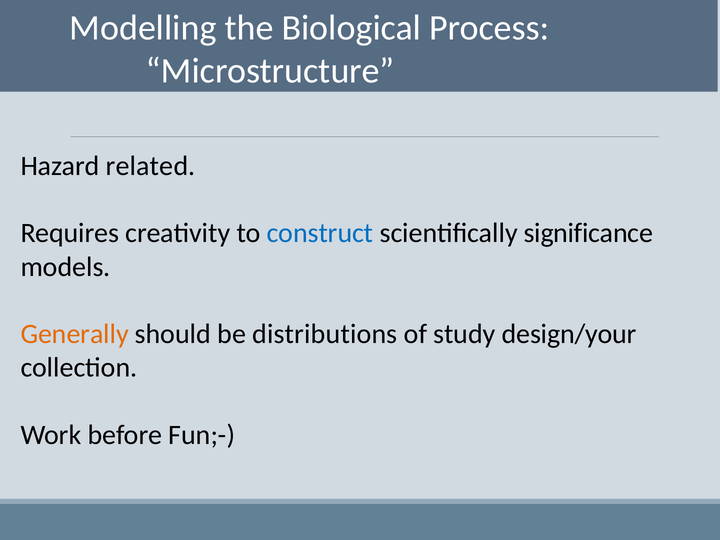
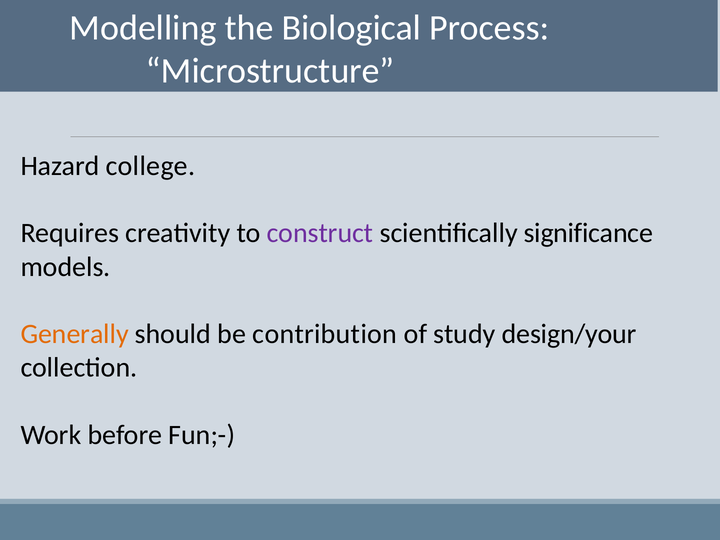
related: related -> college (151, 166)
construct colour: blue -> purple (320, 233)
distributions: distributions -> contribution (325, 334)
